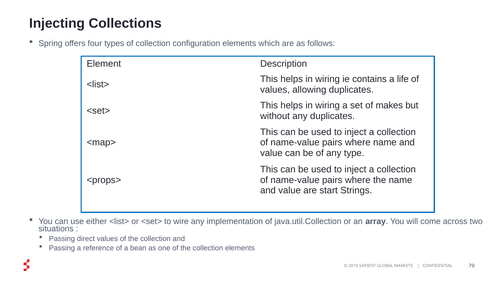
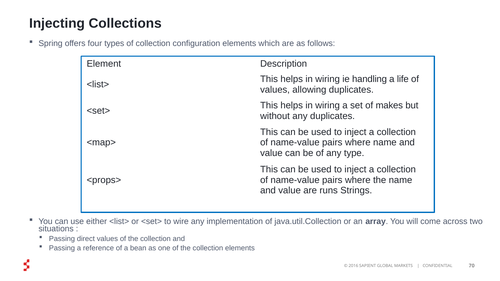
contains: contains -> handling (370, 79)
start: start -> runs (329, 191)
